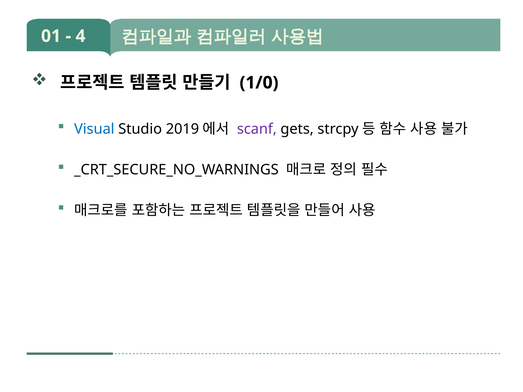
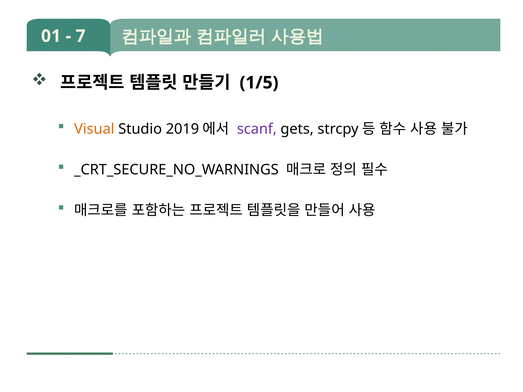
4: 4 -> 7 (81, 36)
1/0: 1/0 -> 1/5 (259, 83)
Visual colour: blue -> orange (94, 129)
